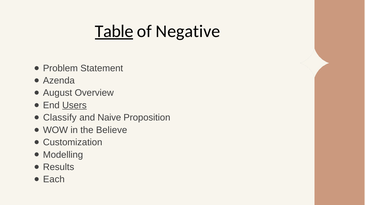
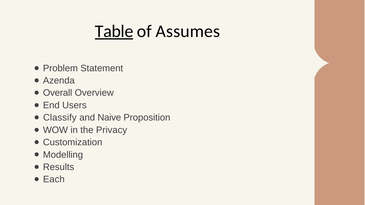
Negative: Negative -> Assumes (188, 31)
August: August -> Overall (58, 93)
Users underline: present -> none (74, 105)
Believe: Believe -> Privacy (112, 130)
